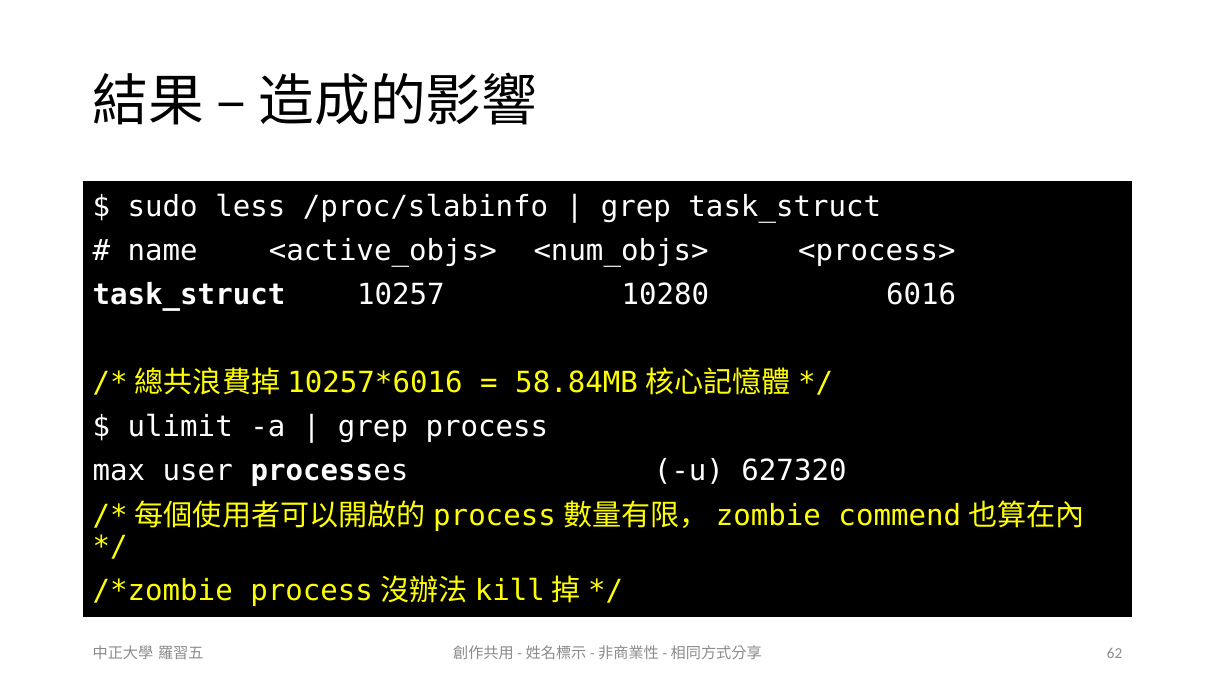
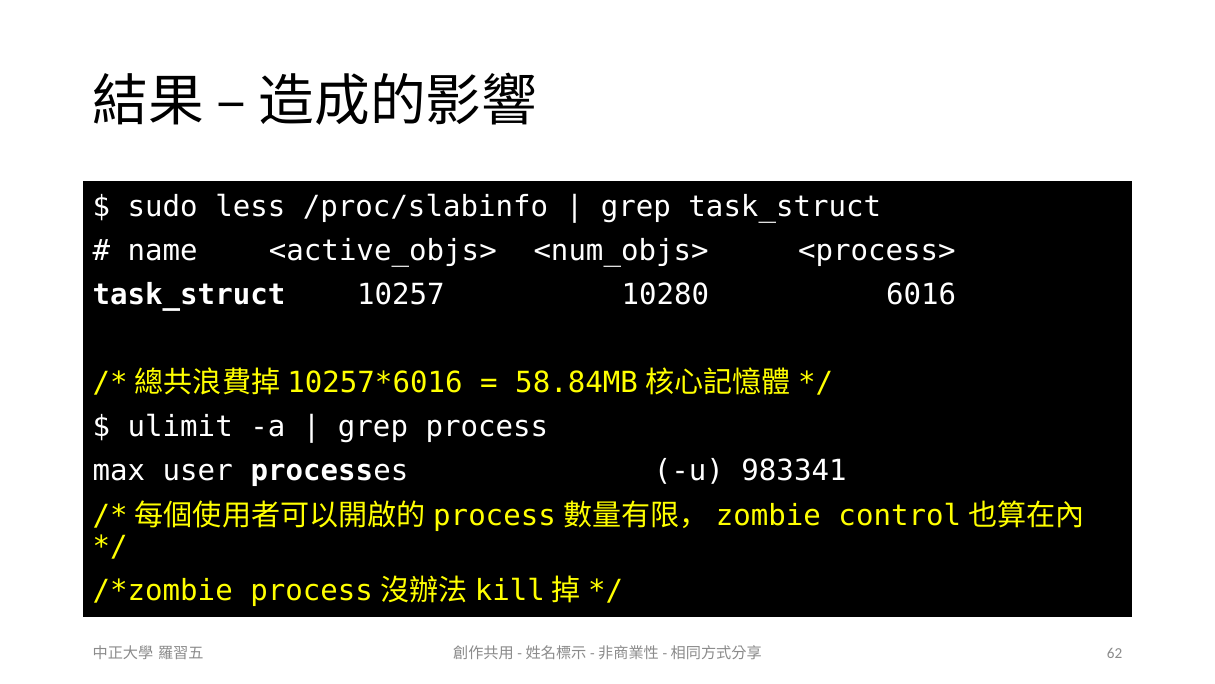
627320: 627320 -> 983341 (794, 471)
commend: commend -> control (900, 515)
